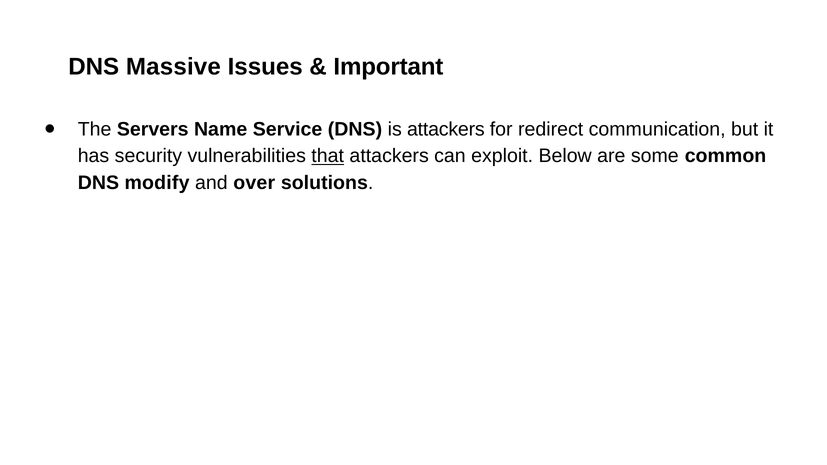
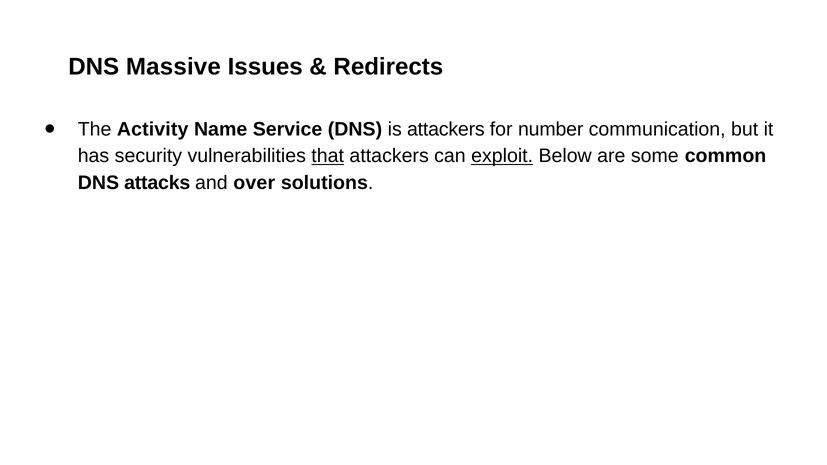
Important: Important -> Redirects (388, 67)
Servers: Servers -> Activity (153, 129)
redirect: redirect -> number (551, 129)
exploit underline: none -> present (502, 156)
modify: modify -> attacks (157, 183)
